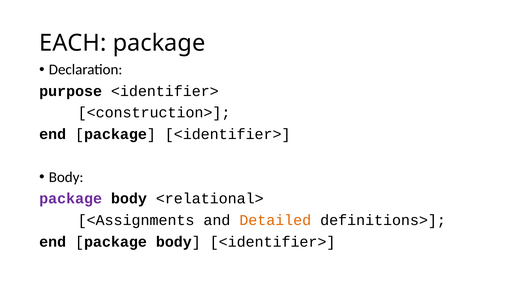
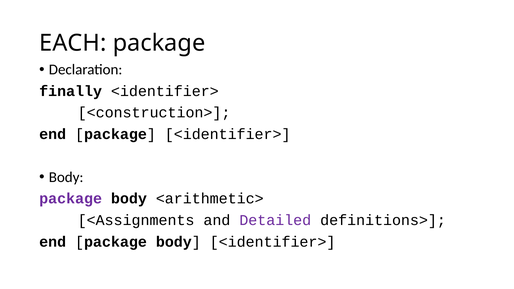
purpose: purpose -> finally (71, 91)
<relational>: <relational> -> <arithmetic> (210, 199)
Detailed colour: orange -> purple (275, 220)
